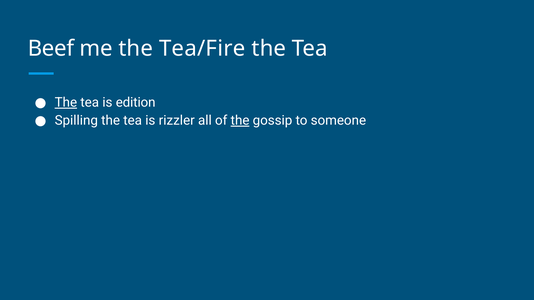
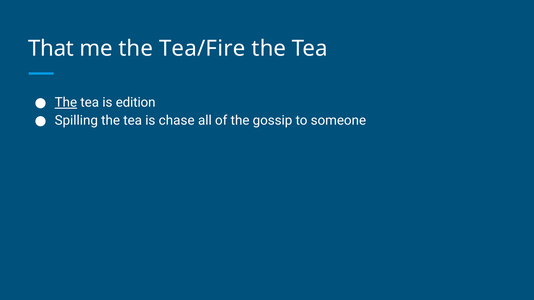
Beef: Beef -> That (51, 48)
rizzler: rizzler -> chase (177, 121)
the underline: present -> none (240, 121)
